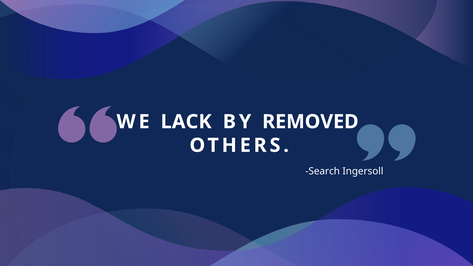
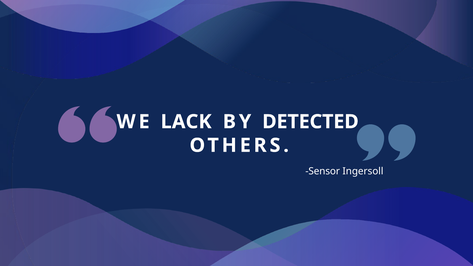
REMOVED: REMOVED -> DETECTED (310, 122)
Search: Search -> Sensor (323, 171)
